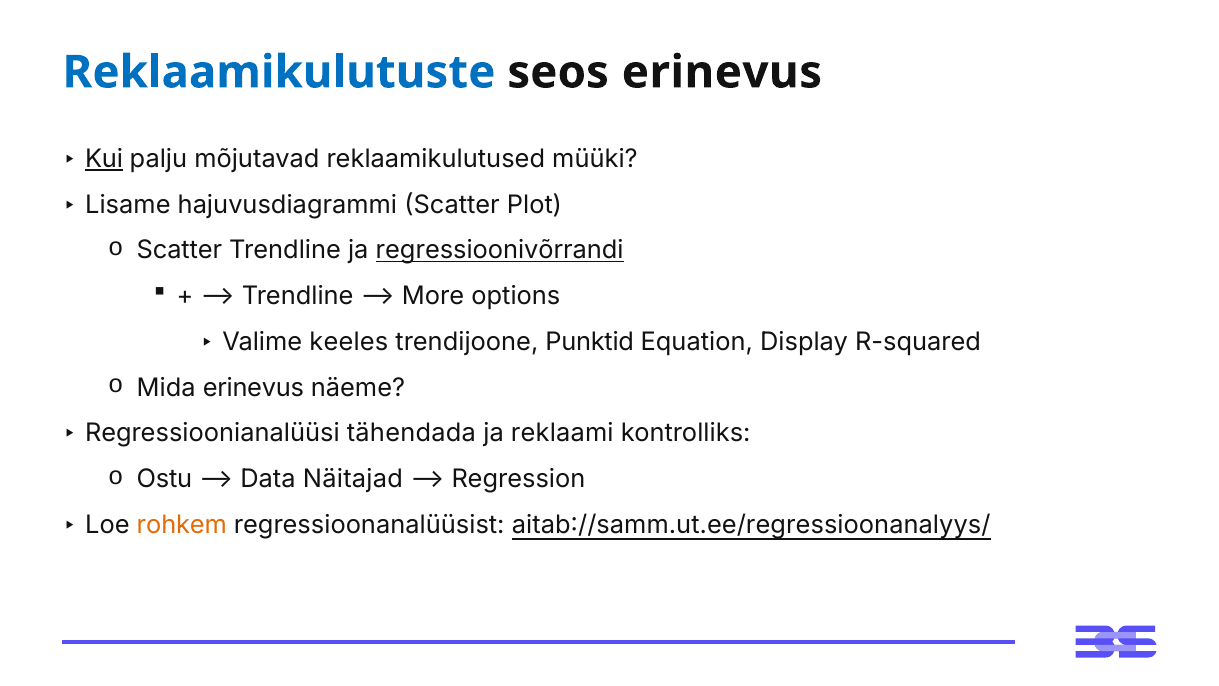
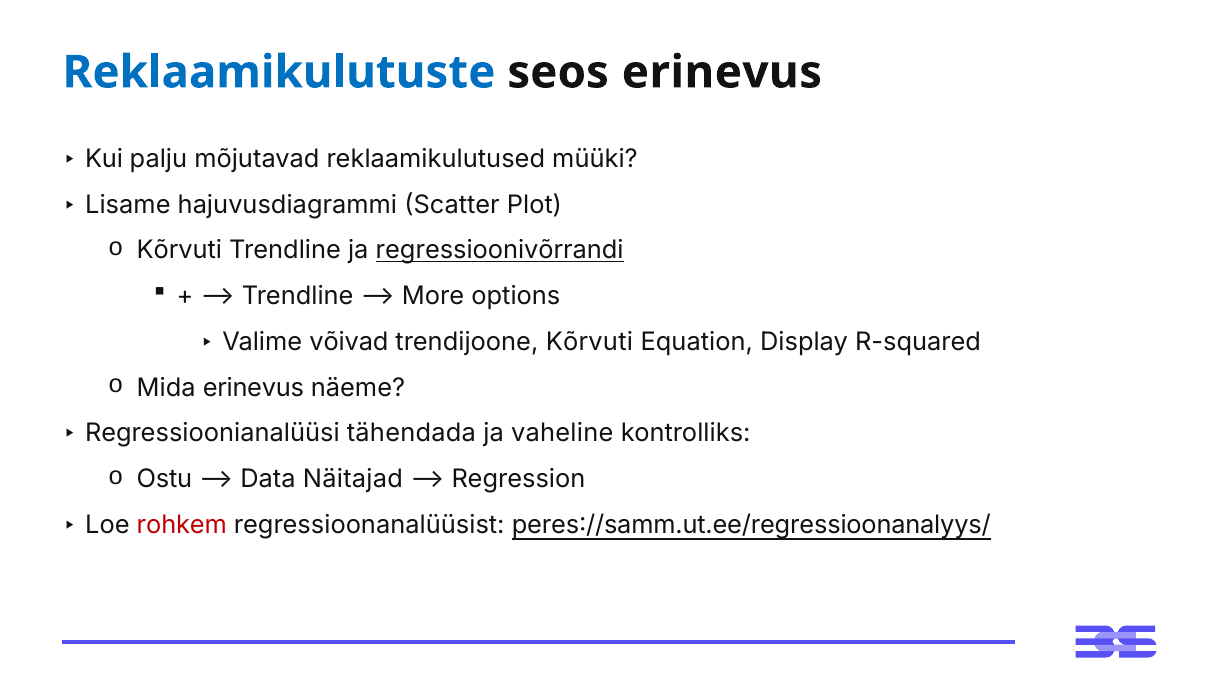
Kui underline: present -> none (104, 159)
Scatter: Scatter -> Kõrvuti (179, 250)
keeles: keeles -> võivad (349, 342)
trendijoone Punktid: Punktid -> Kõrvuti (589, 342)
reklaami: reklaami -> vaheline (562, 433)
rohkem colour: orange -> red (182, 525)
aitab://samm.ut.ee/regressioonanalyys/: aitab://samm.ut.ee/regressioonanalyys/ -> peres://samm.ut.ee/regressioonanalyys/ (751, 525)
